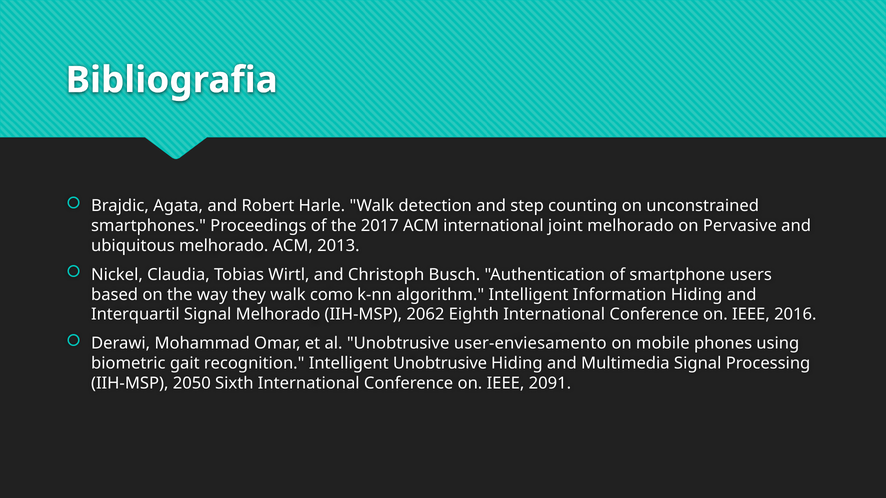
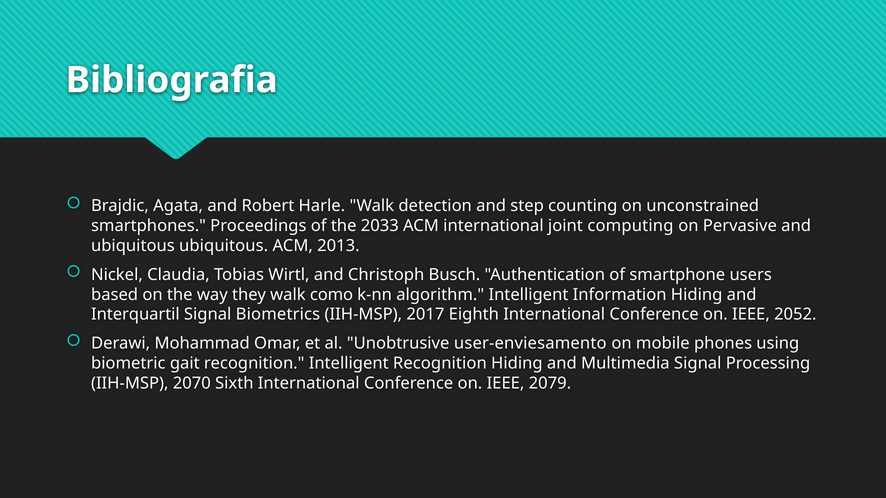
2017: 2017 -> 2033 (380, 226)
joint melhorado: melhorado -> computing (630, 226)
ubiquitous melhorado: melhorado -> ubiquitous (224, 246)
Signal Melhorado: Melhorado -> Biometrics (278, 315)
2062: 2062 -> 2017 (425, 315)
2016: 2016 -> 2052 (795, 315)
Intelligent Unobtrusive: Unobtrusive -> Recognition (440, 363)
2050: 2050 -> 2070 (192, 383)
2091: 2091 -> 2079 (550, 383)
